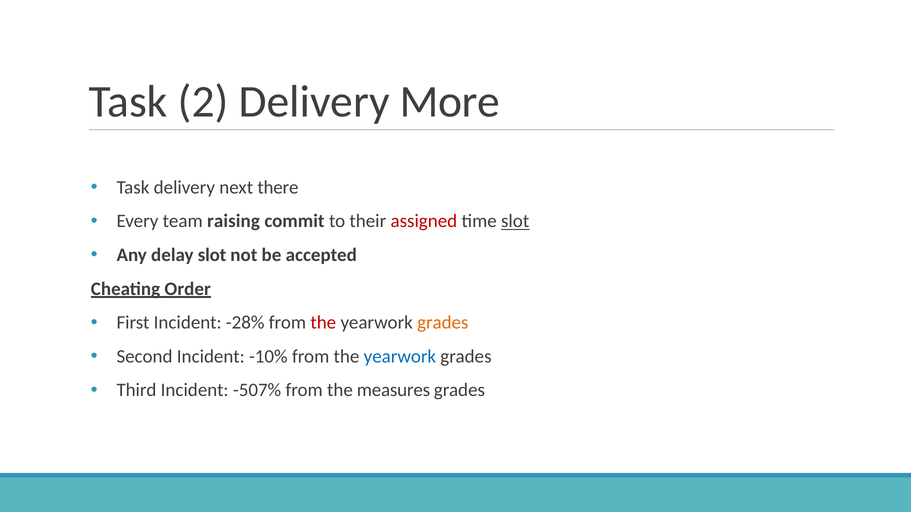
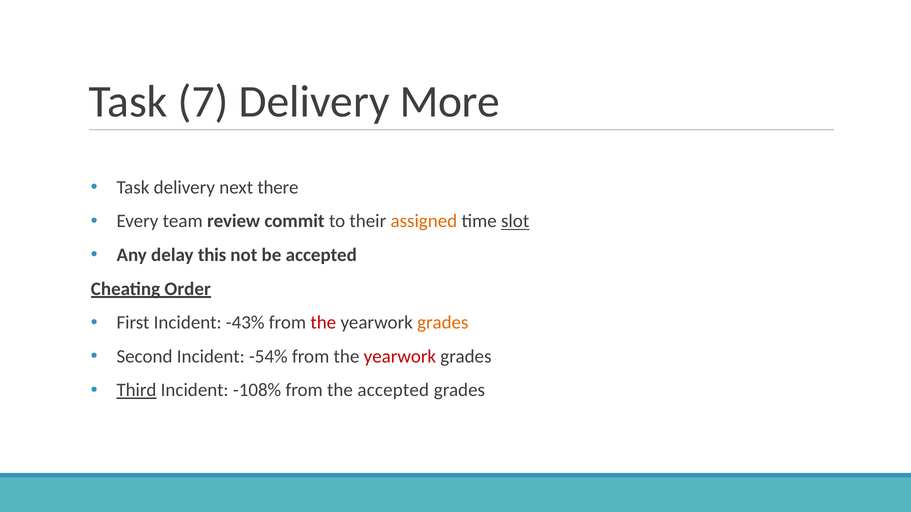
2: 2 -> 7 (203, 102)
raising: raising -> review (234, 221)
assigned colour: red -> orange (424, 221)
delay slot: slot -> this (212, 255)
-28%: -28% -> -43% (245, 323)
-10%: -10% -> -54% (268, 357)
yearwork colour: blue -> red (400, 357)
Third underline: none -> present (136, 390)
-507%: -507% -> -108% (257, 390)
the measures: measures -> accepted (393, 390)
